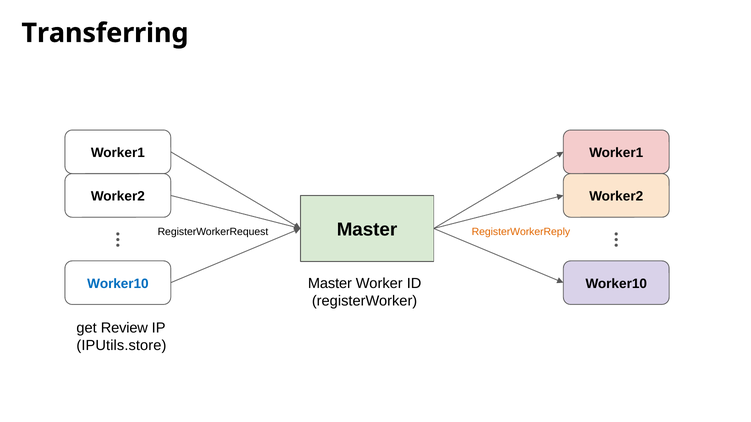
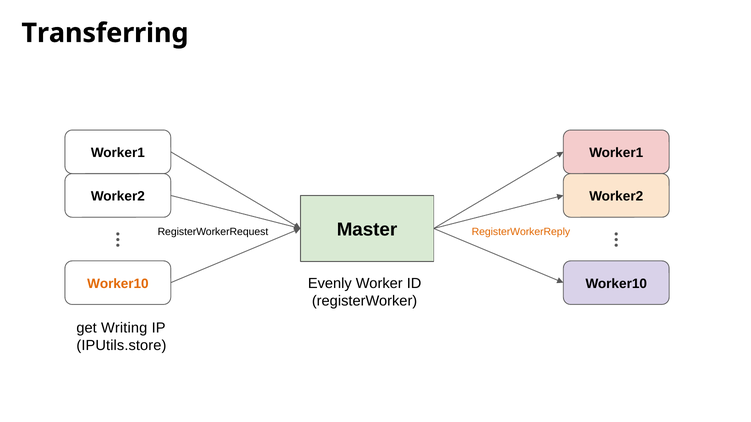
Master: Master -> Evenly (330, 284)
Worker10 colour: blue -> orange (118, 284)
Review: Review -> Writing (124, 328)
